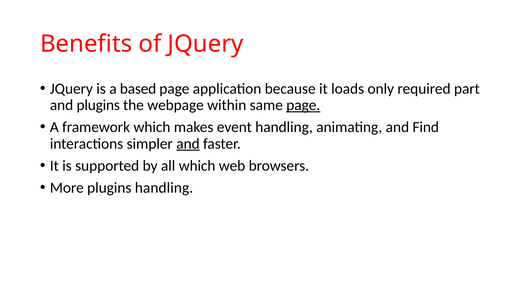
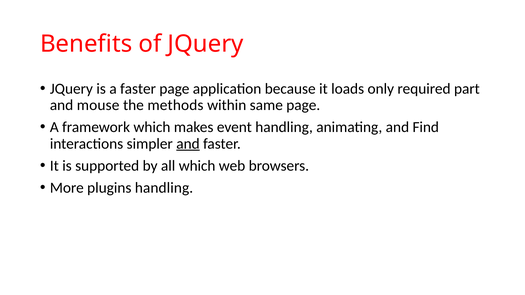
a based: based -> faster (138, 89)
and plugins: plugins -> mouse (98, 105)
webpage: webpage -> methods (175, 105)
page underline: present -> none (303, 105)
